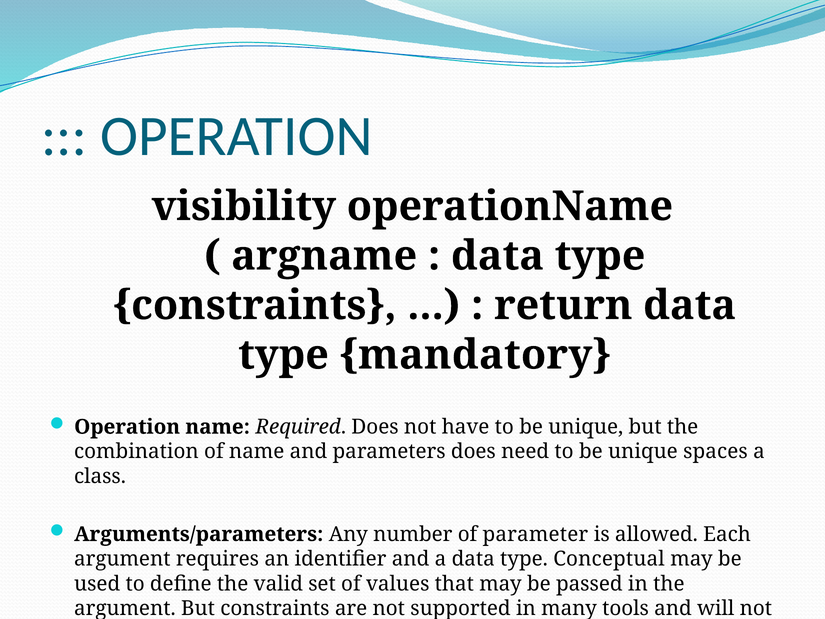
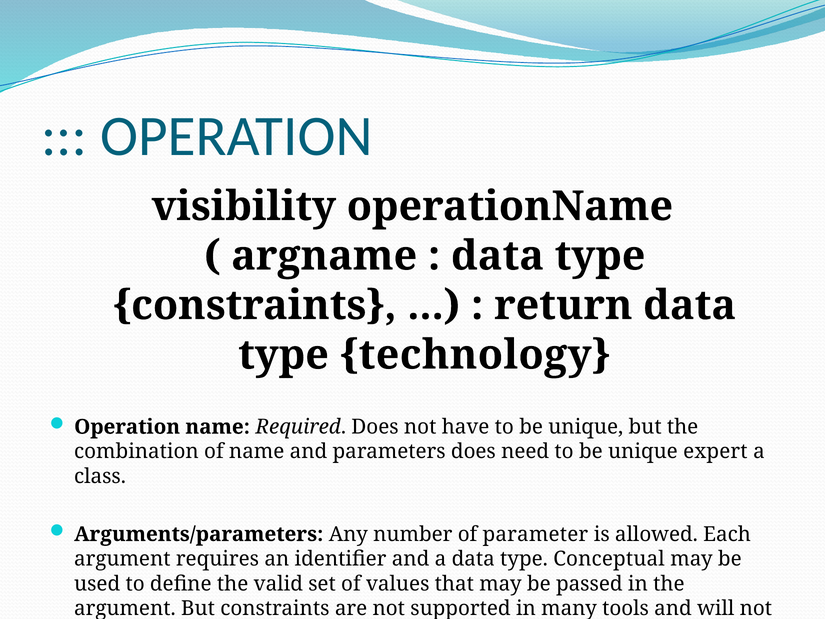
mandatory: mandatory -> technology (475, 355)
spaces: spaces -> expert (715, 451)
